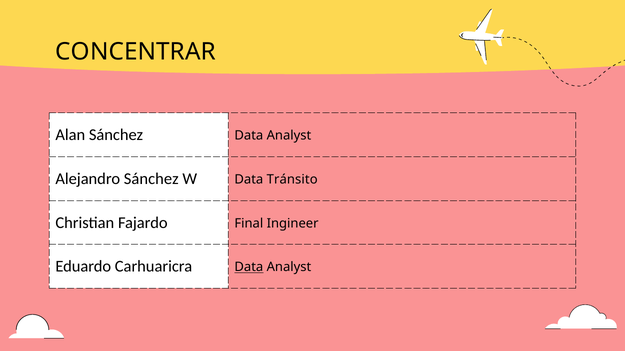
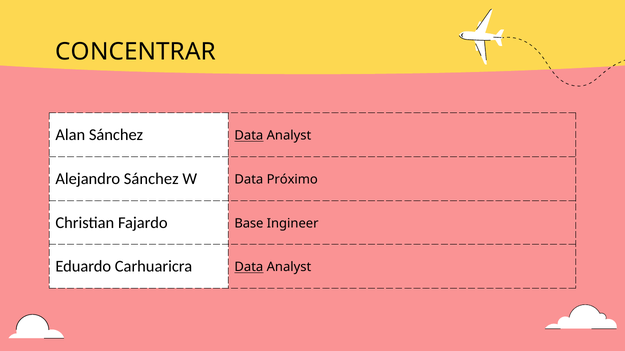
Data underline: none -> present (249, 136)
Tránsito: Tránsito -> Próximo (292, 180)
Final: Final -> Base (249, 224)
